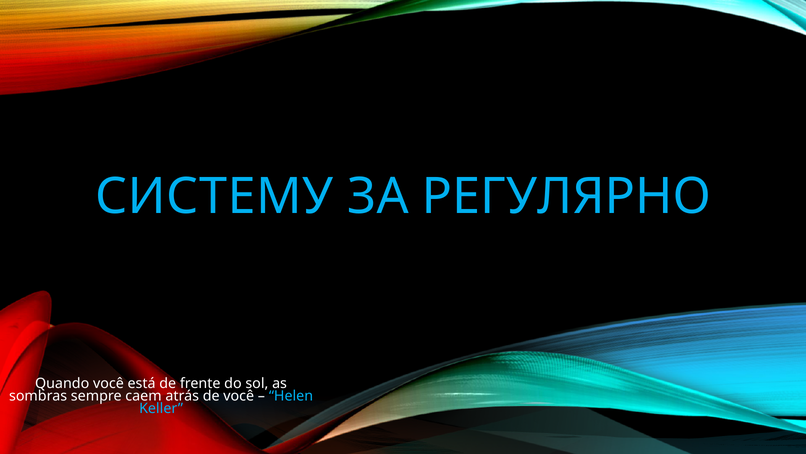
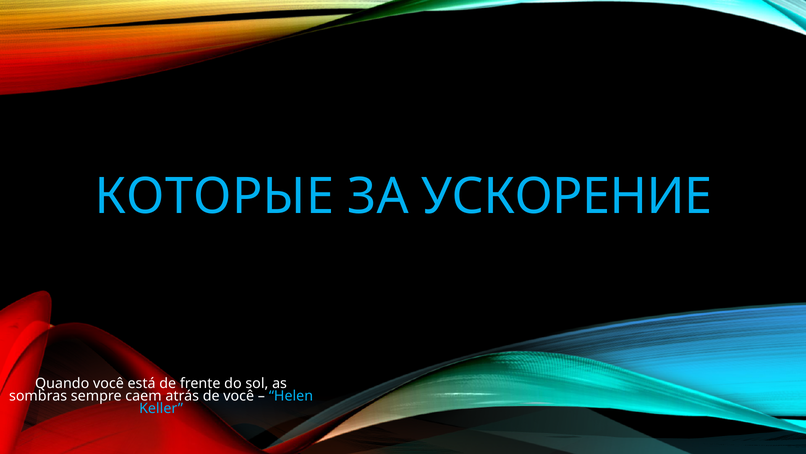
СИСТЕМУ: СИСТЕМУ -> КОТОРЫЕ (214, 196)
РЕГУЛЯРНО: РЕГУЛЯРНО -> УСКОРЕНИЕ (567, 196)
